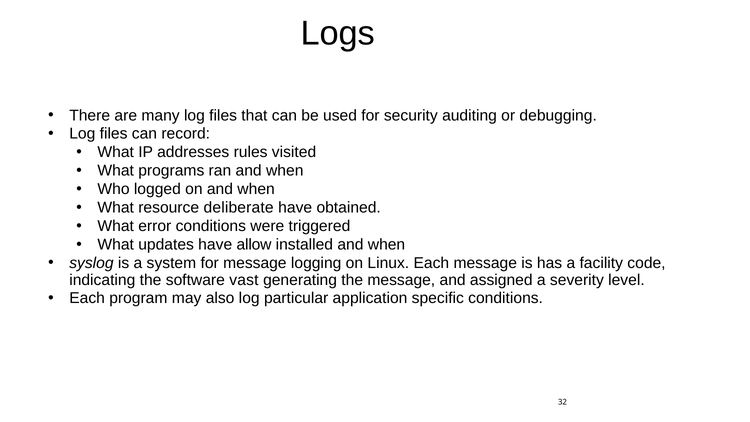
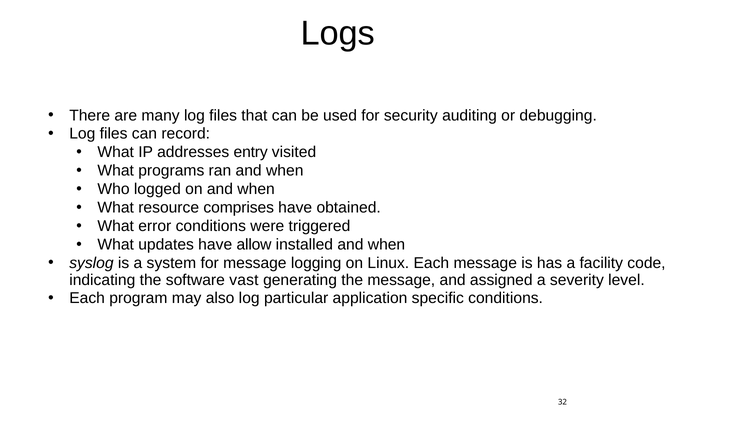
rules: rules -> entry (251, 152)
deliberate: deliberate -> comprises (239, 208)
